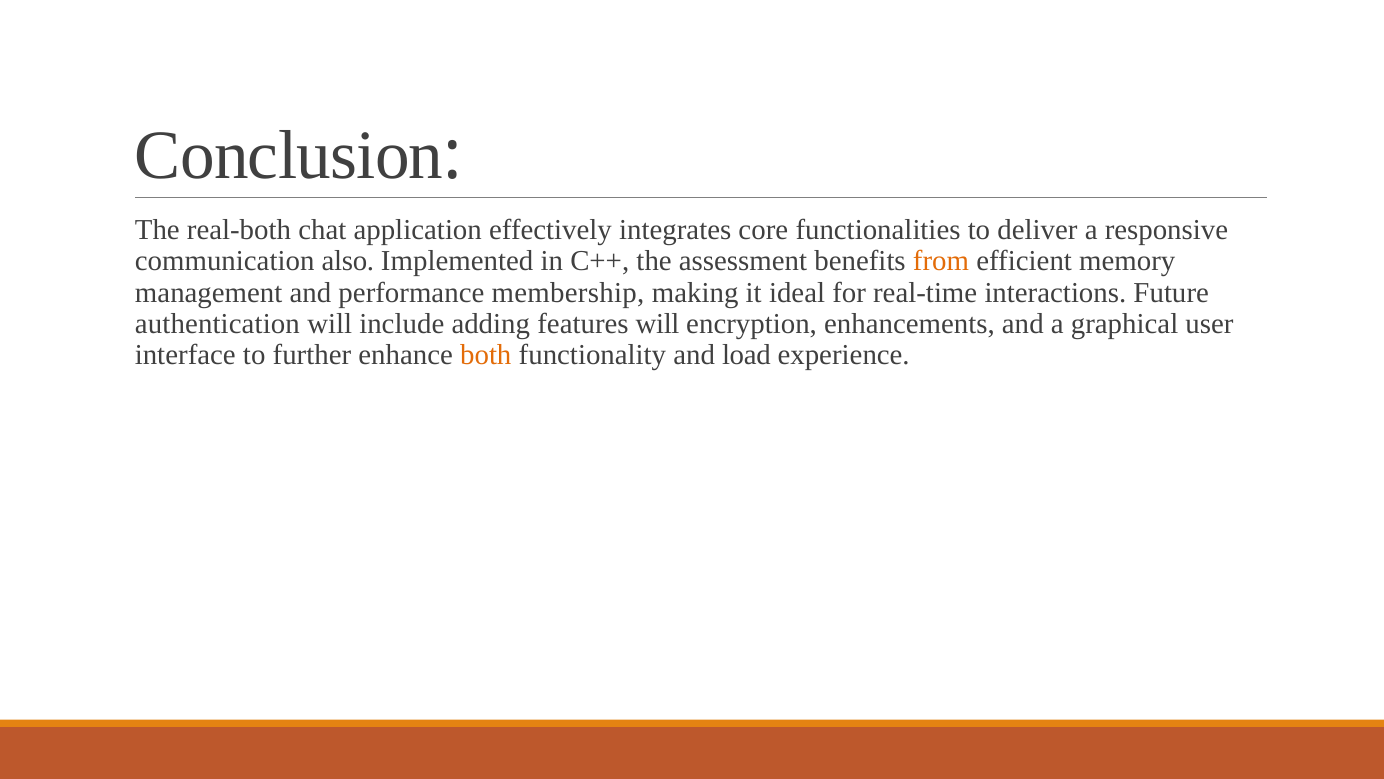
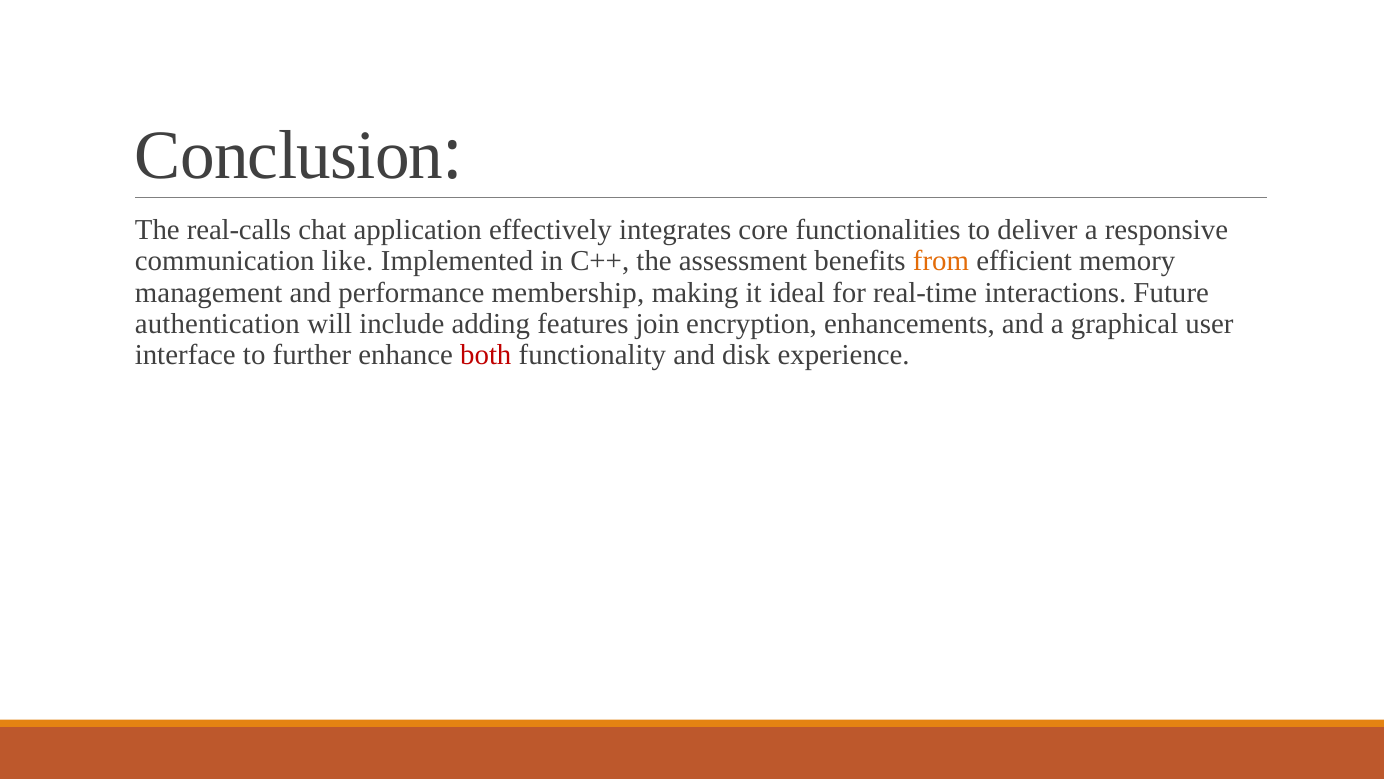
real-both: real-both -> real-calls (239, 230)
also: also -> like (348, 261)
features will: will -> join (658, 324)
both colour: orange -> red (486, 355)
load: load -> disk (746, 355)
